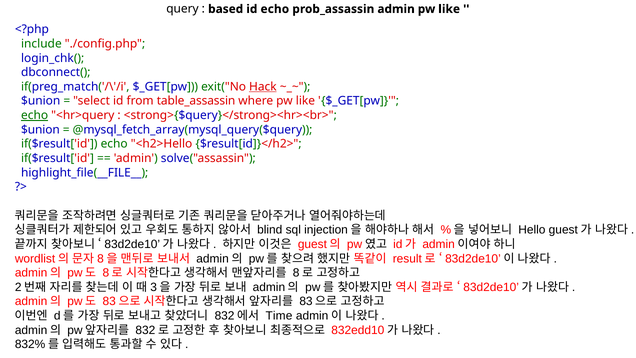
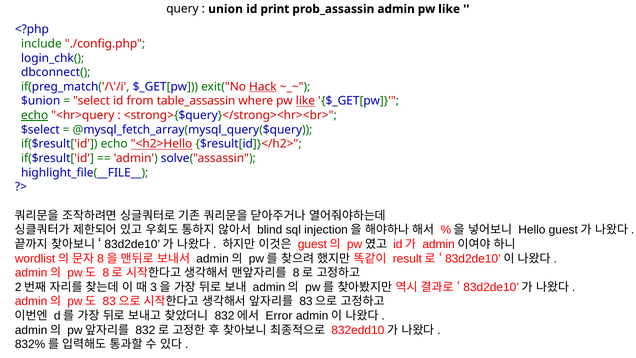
based: based -> union (226, 9)
id echo: echo -> print (275, 9)
like underline: none -> present (305, 101)
$union: $union -> $select (40, 130)
<h2>Hello underline: none -> present (162, 144)
Time: Time -> Error (279, 316)
